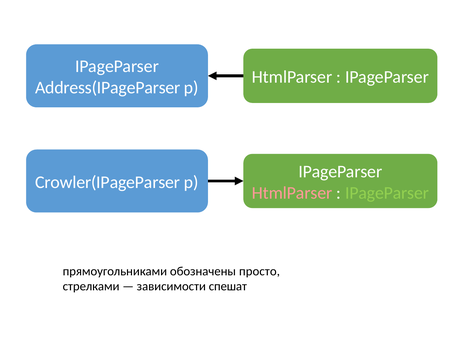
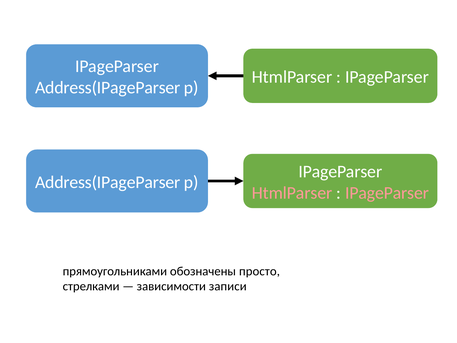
Crowler(IPageParser: Crowler(IPageParser -> Address(IPageParser (108, 182)
IPageParser colour: light green -> pink (387, 193)
спешат: спешат -> записи (228, 286)
